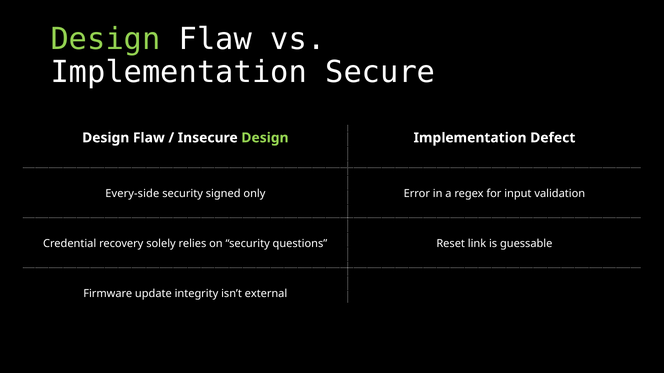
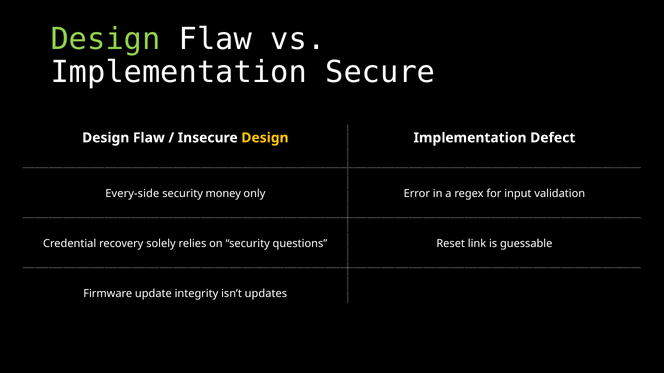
Design colour: light green -> yellow (265, 138)
signed: signed -> money (223, 194)
external: external -> updates (266, 294)
